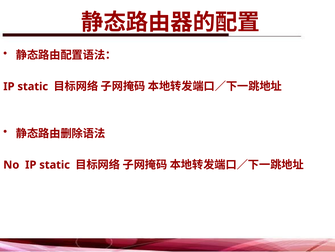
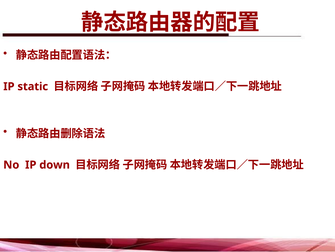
No IP static: static -> down (55, 164)
